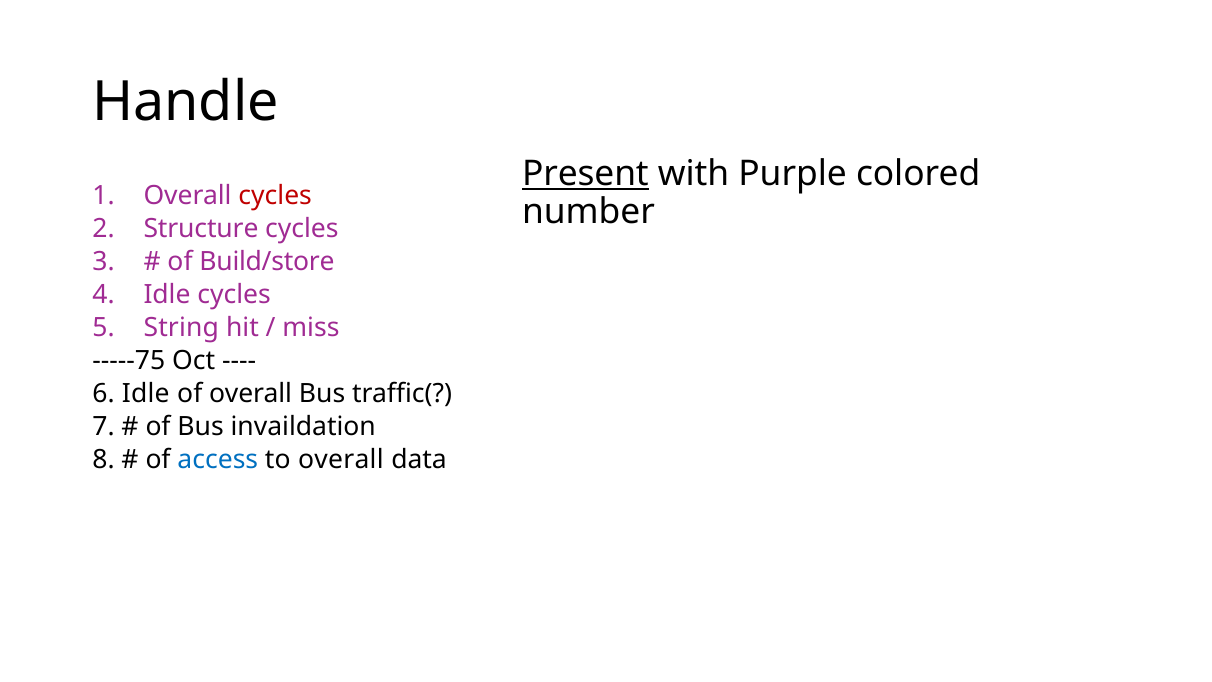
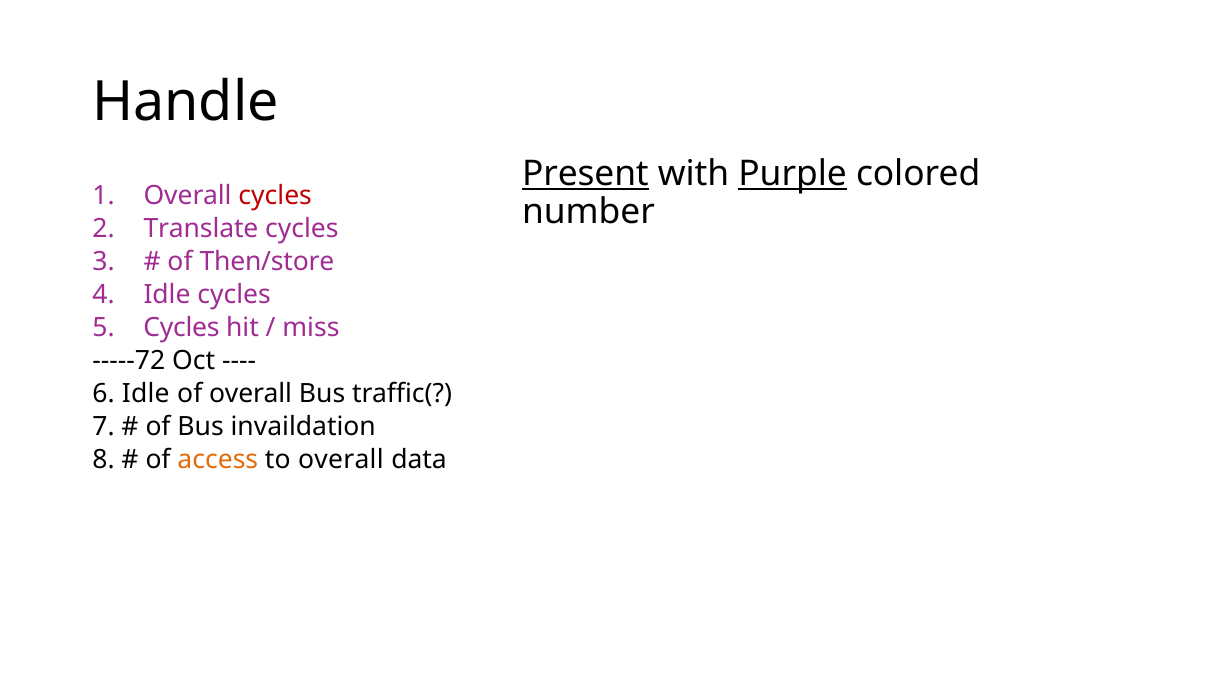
Purple underline: none -> present (793, 174)
Structure: Structure -> Translate (201, 229)
Build/store: Build/store -> Then/store (267, 262)
String: String -> Cycles (181, 328)
-----75: -----75 -> -----72 (129, 361)
access colour: blue -> orange (218, 460)
